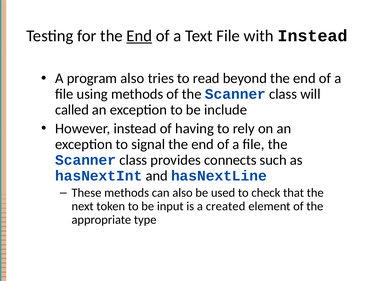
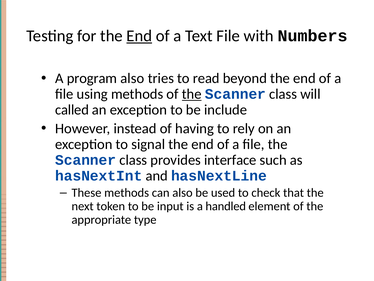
with Instead: Instead -> Numbers (313, 36)
the underline: none -> present (192, 94)
connects: connects -> interface (230, 160)
created: created -> handled (226, 206)
